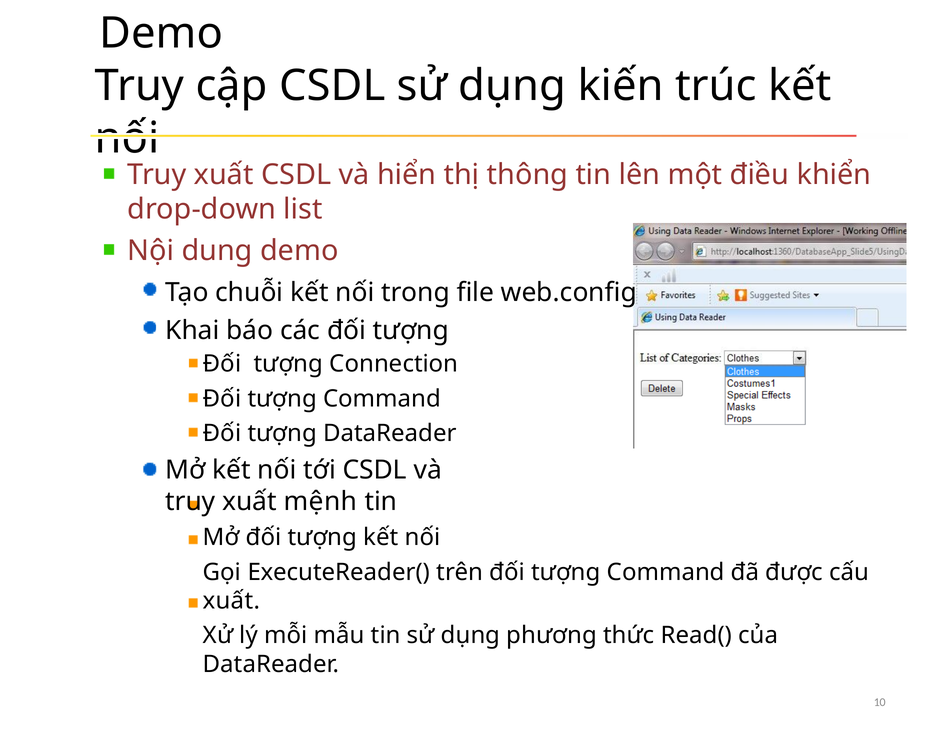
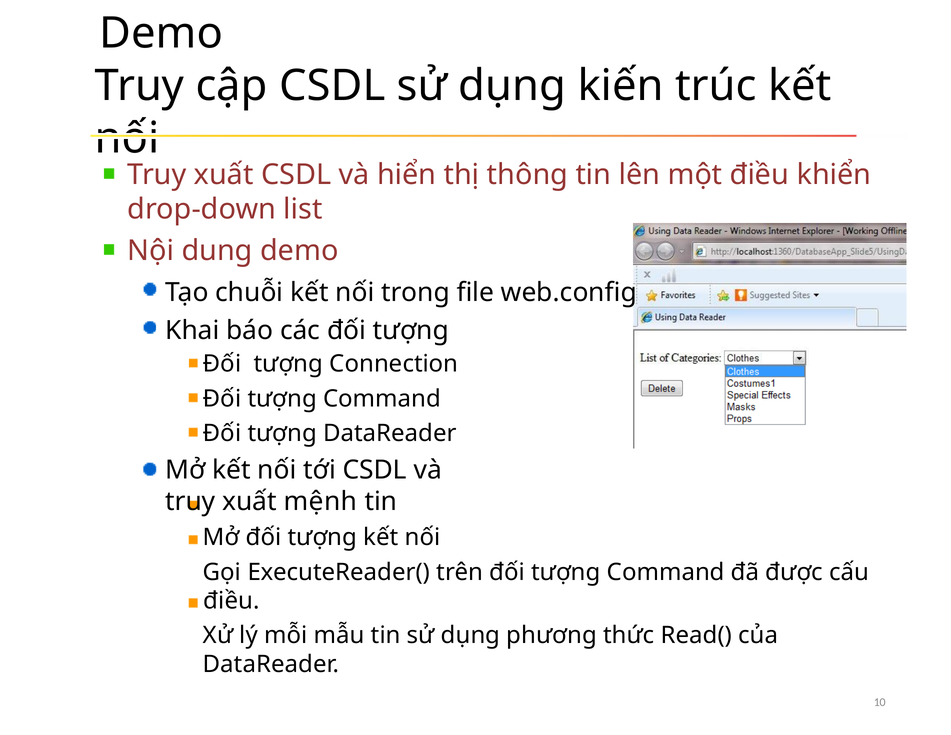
xuất: xuất -> điều (231, 601)
